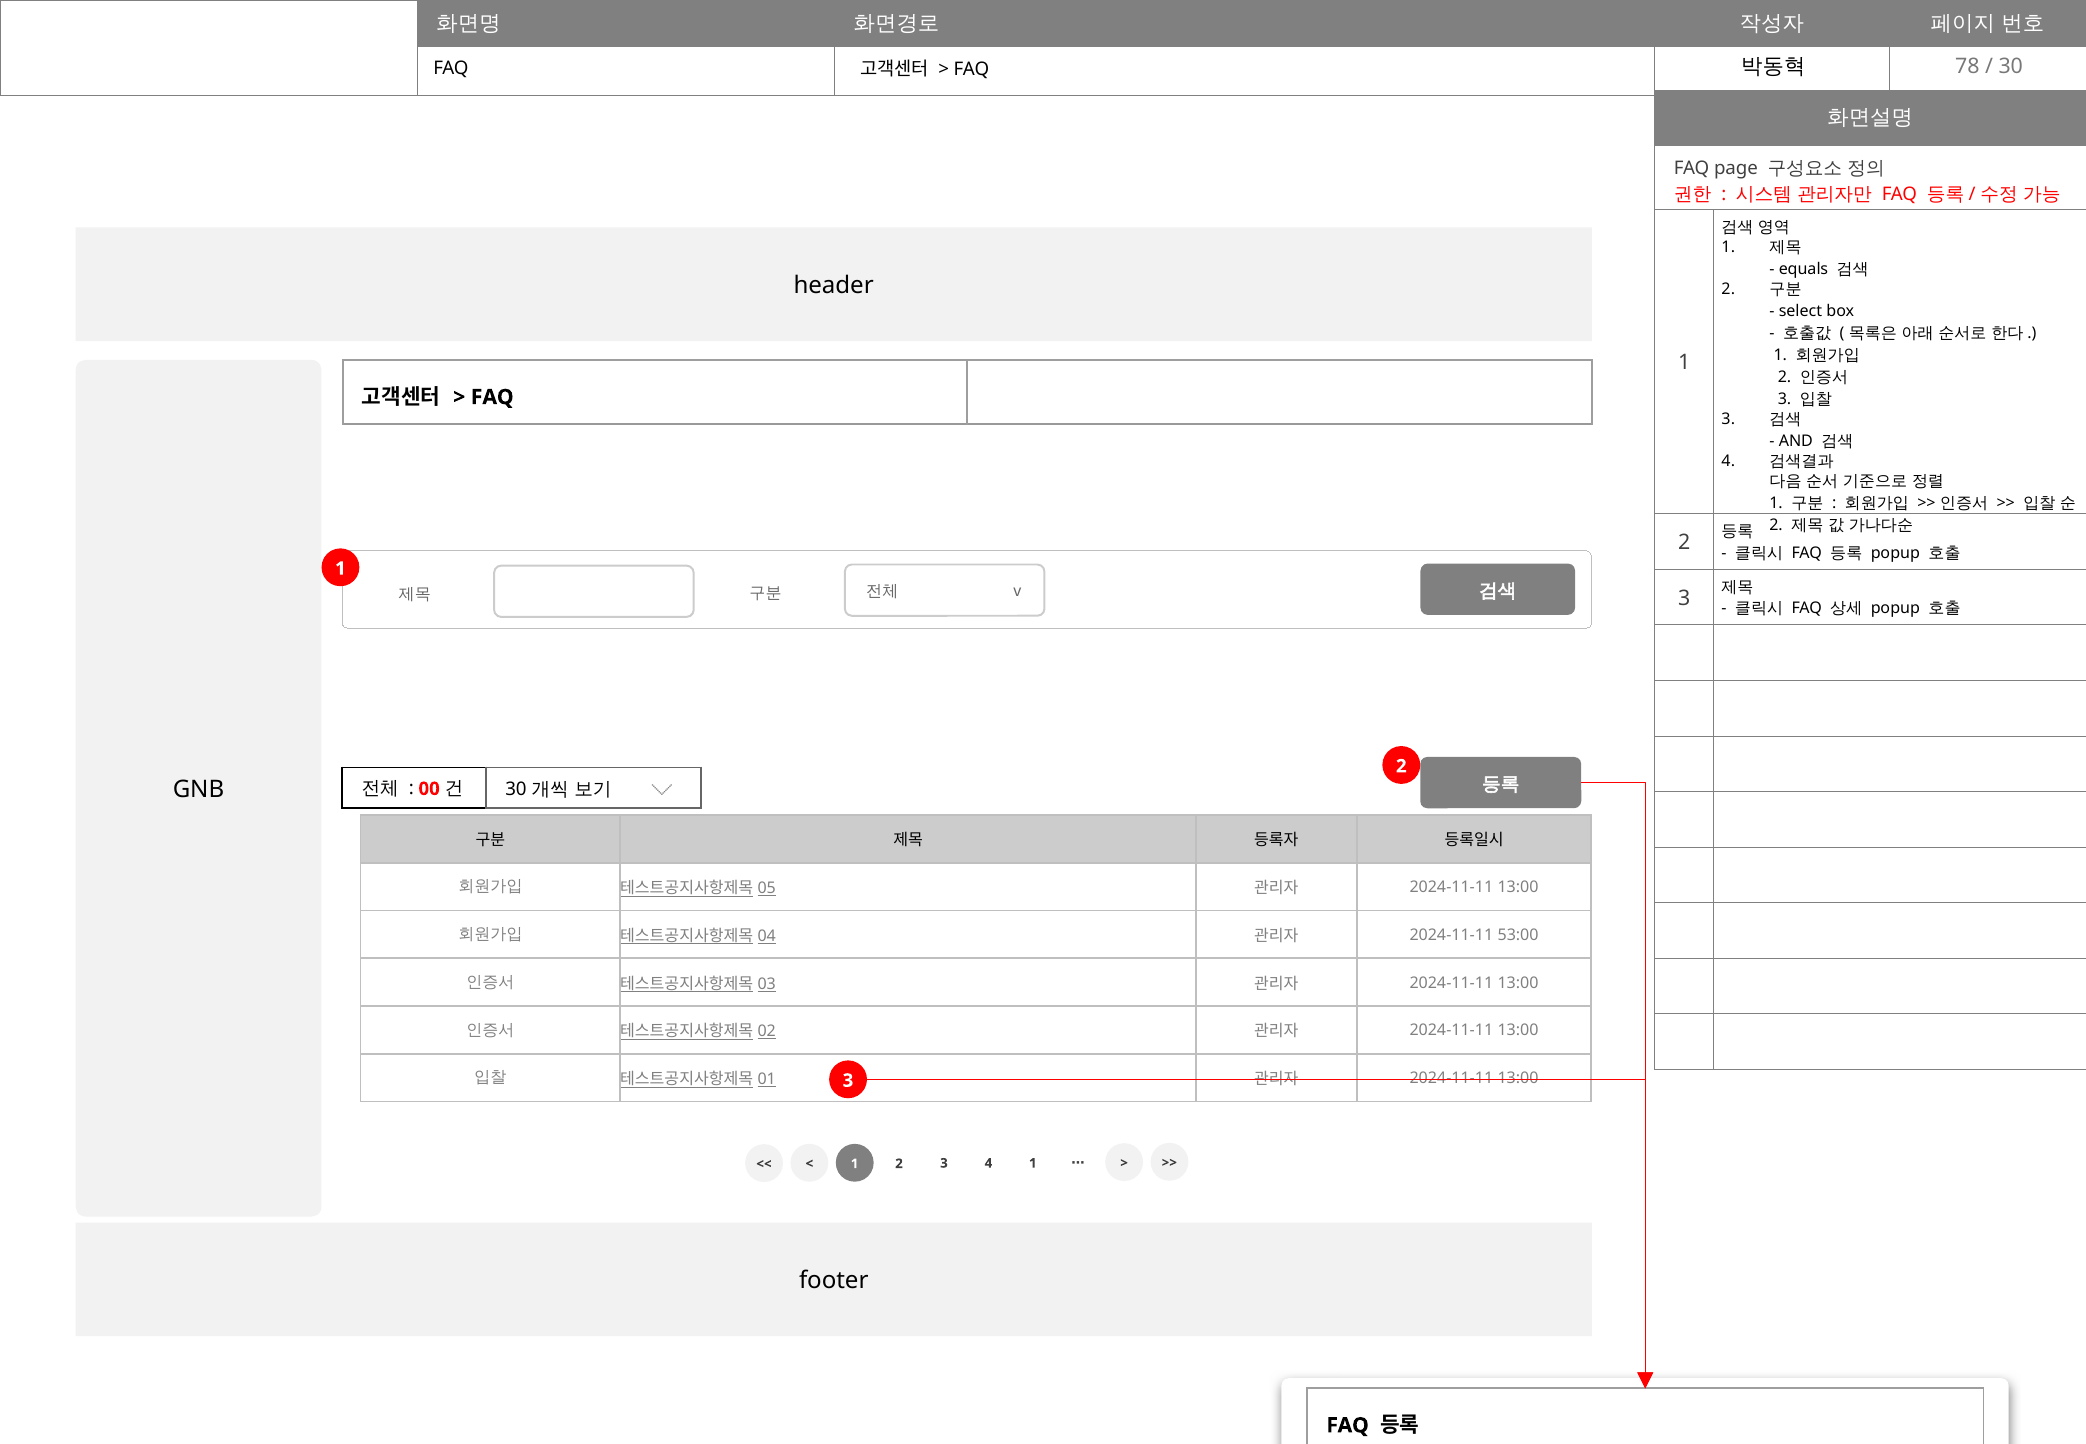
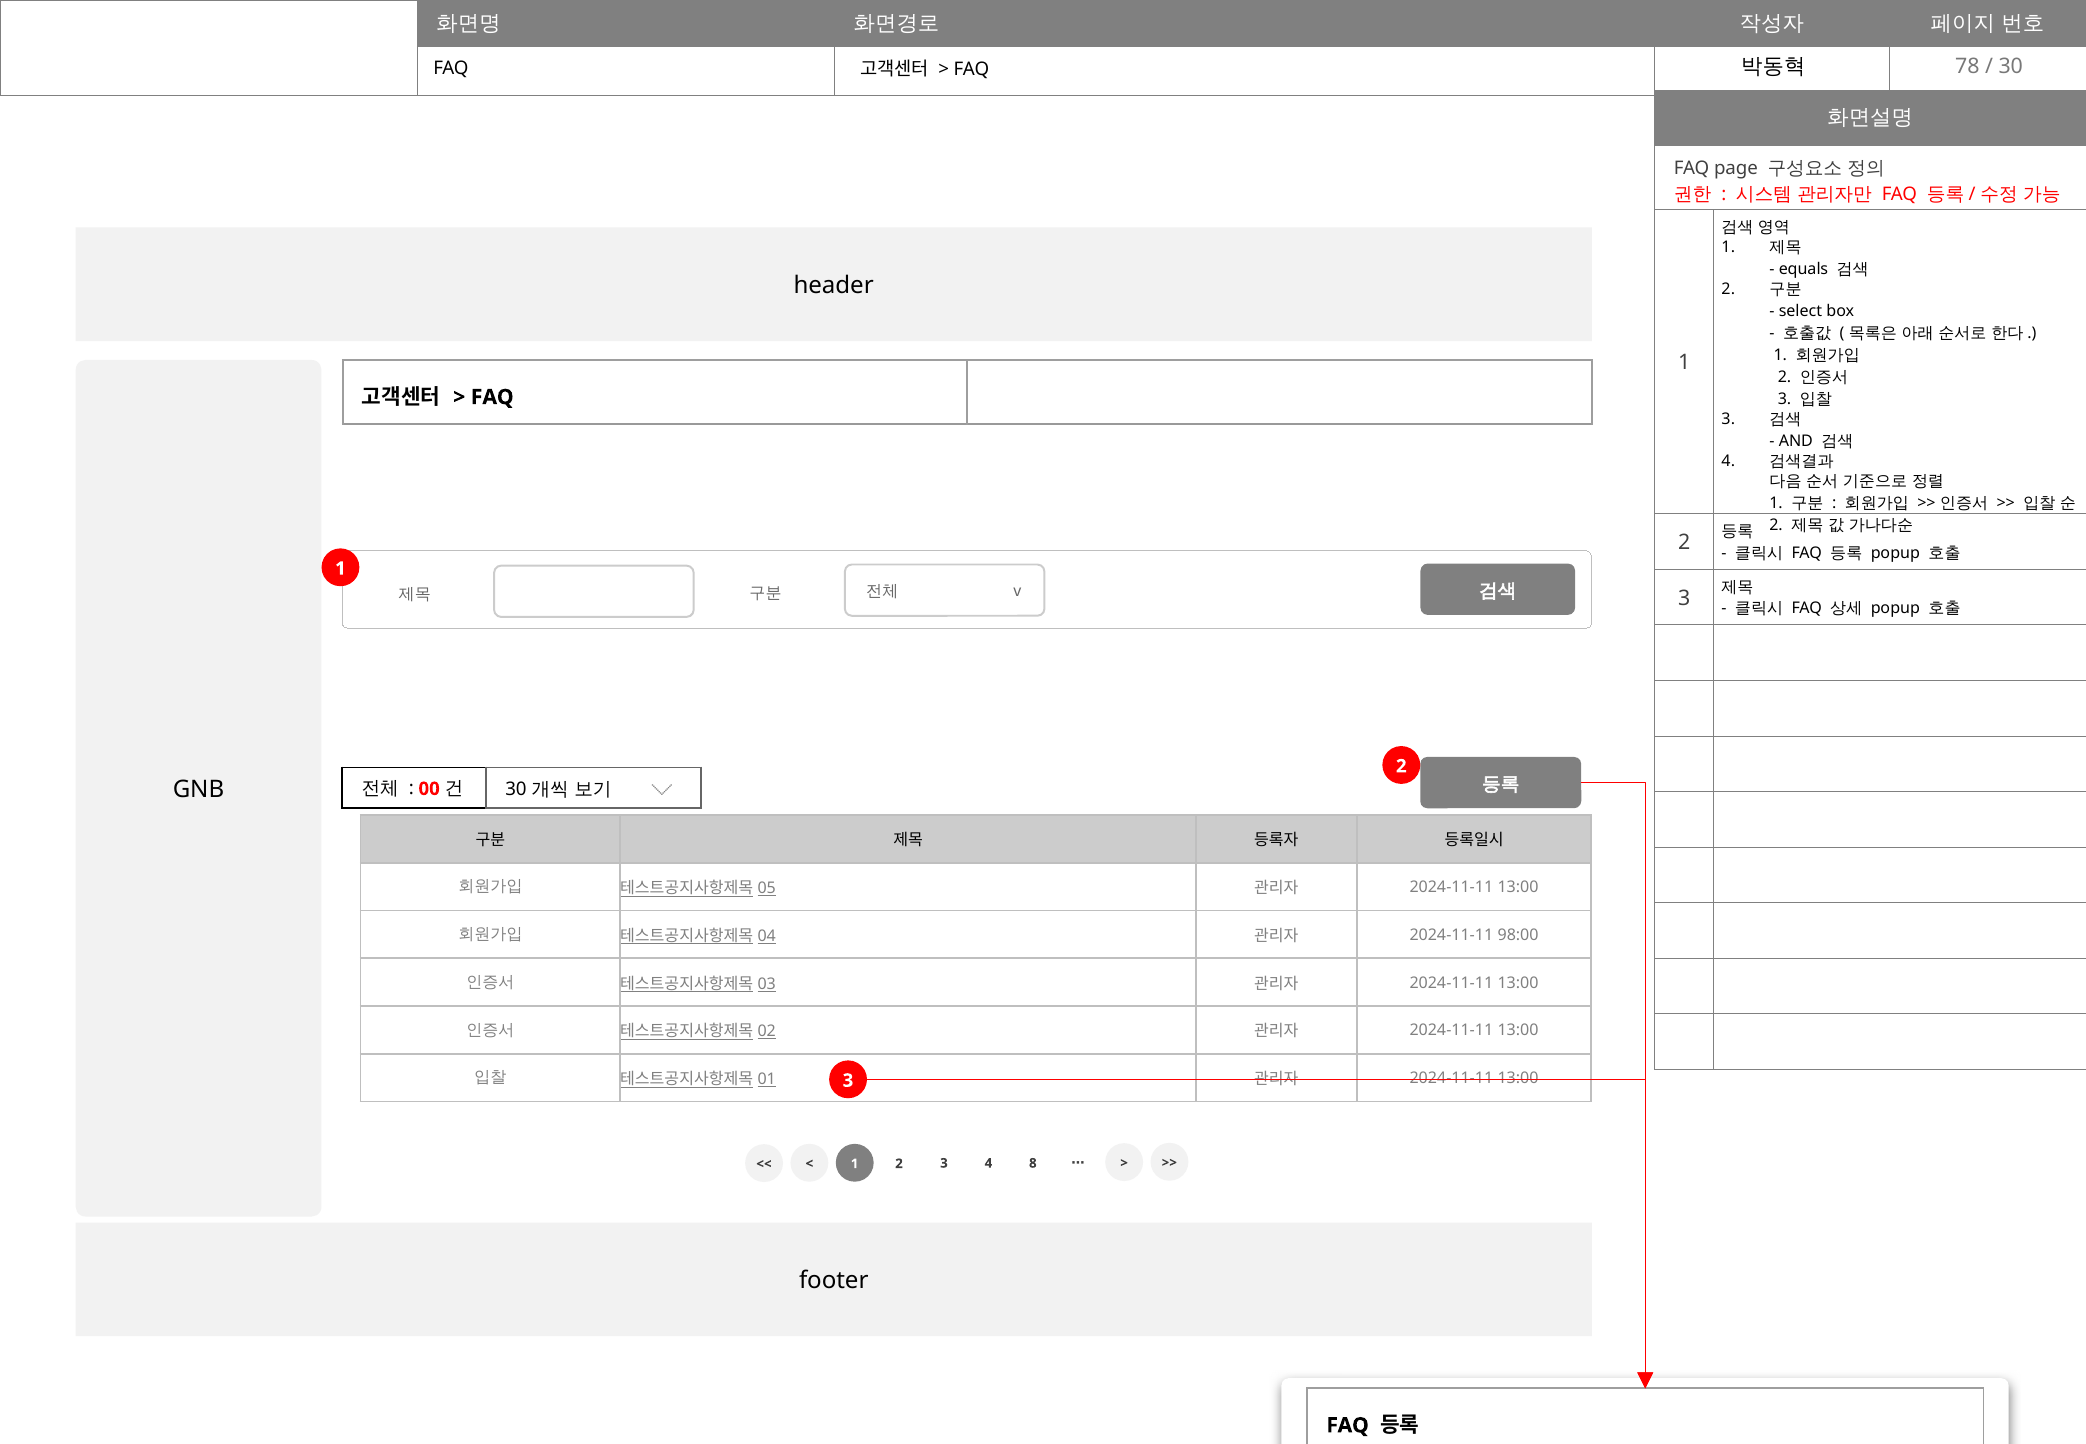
53:00: 53:00 -> 98:00 (1518, 935)
1: 1 -> 8 (1033, 1163)
